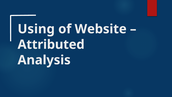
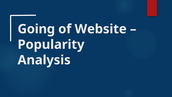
Using: Using -> Going (36, 29)
Attributed: Attributed -> Popularity (51, 44)
